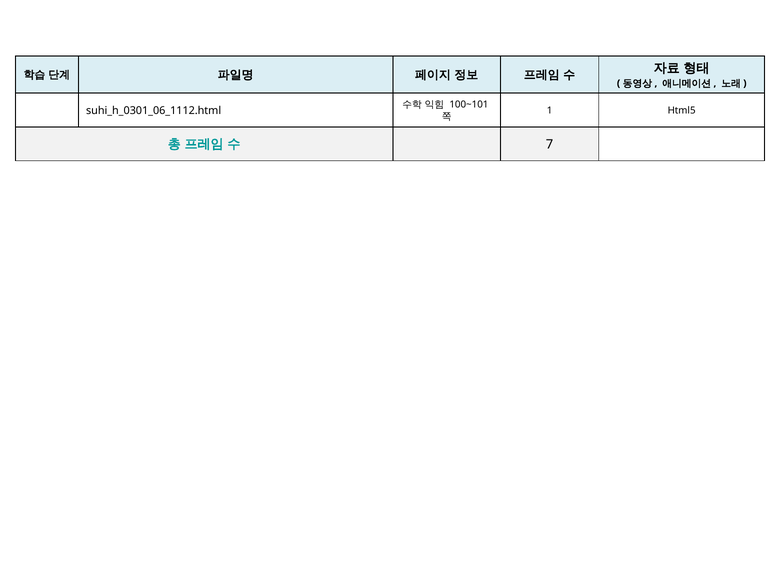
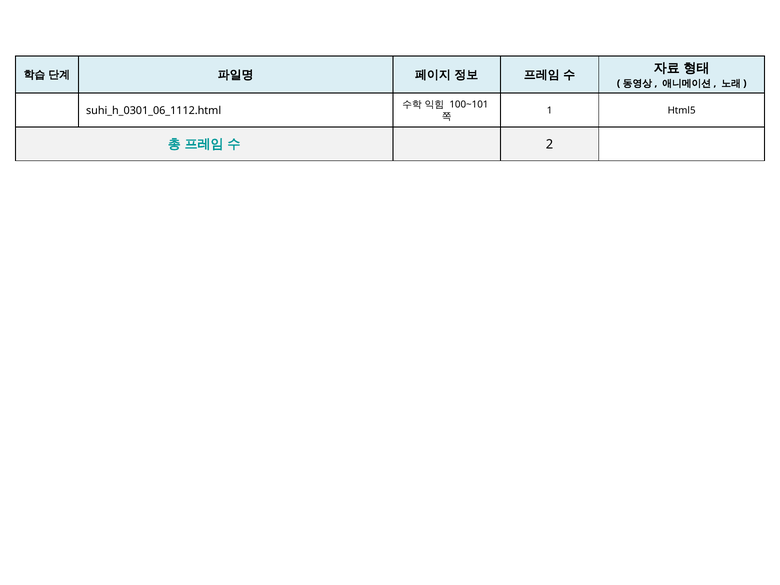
7: 7 -> 2 (550, 145)
